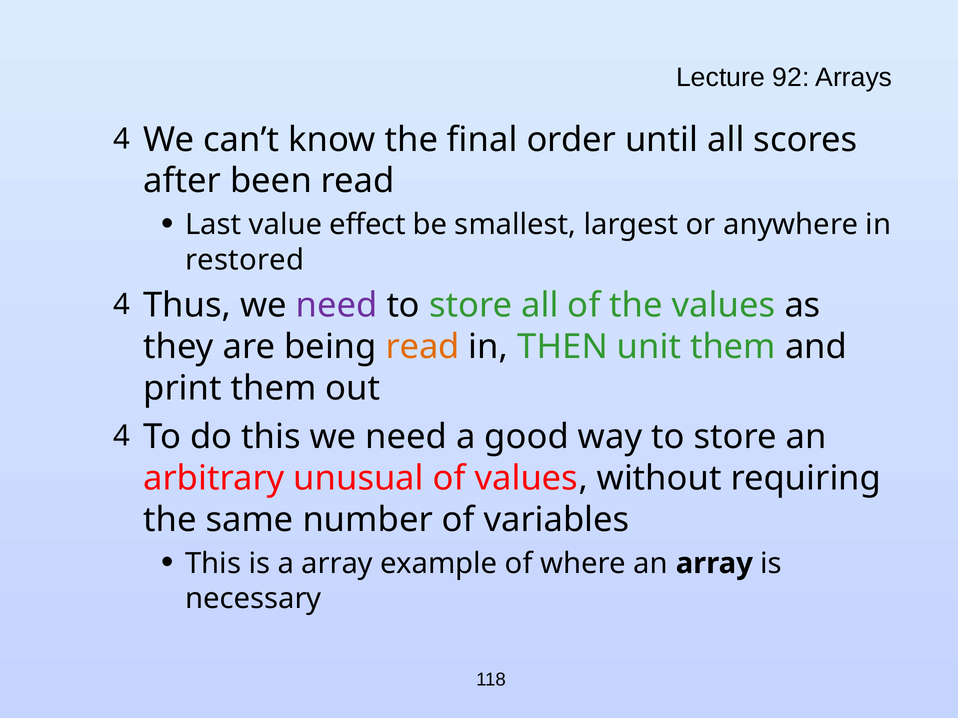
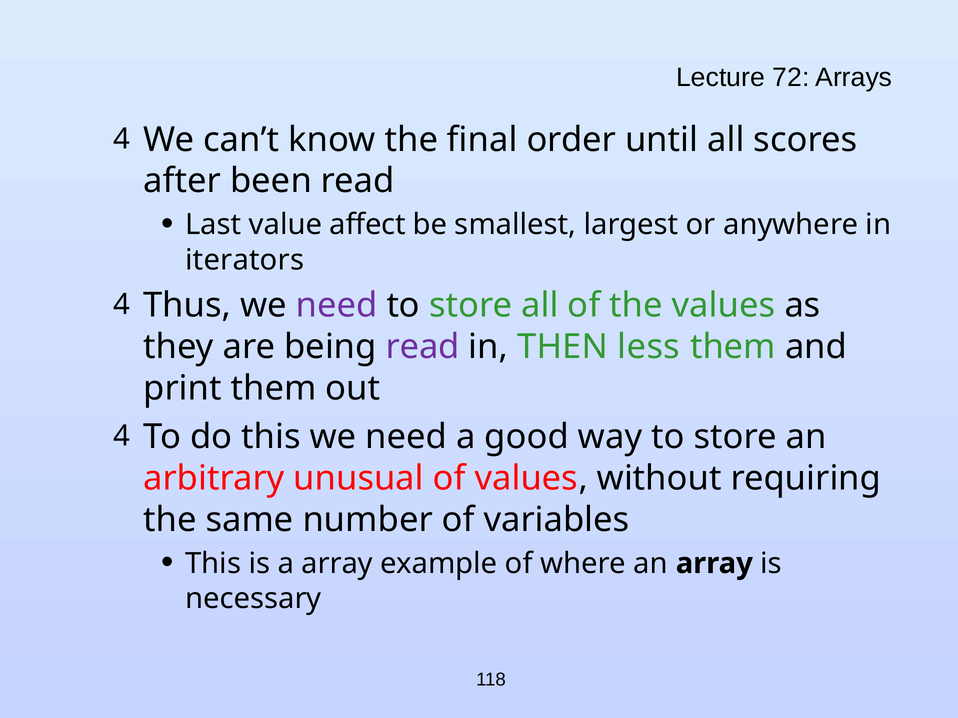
92: 92 -> 72 (791, 78)
effect: effect -> affect (368, 225)
restored: restored -> iterators (245, 260)
read colour: orange -> purple (423, 347)
unit: unit -> less (649, 347)
